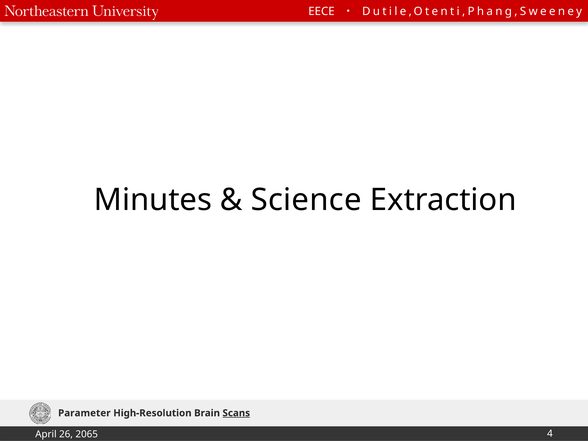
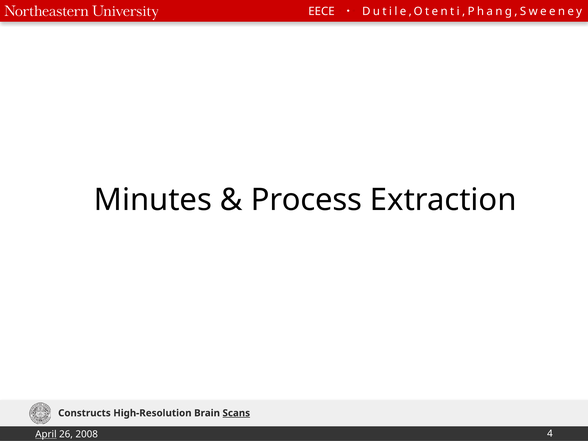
Science: Science -> Process (306, 200)
Parameter: Parameter -> Constructs (84, 413)
April underline: none -> present (46, 434)
2065: 2065 -> 2008 (87, 434)
